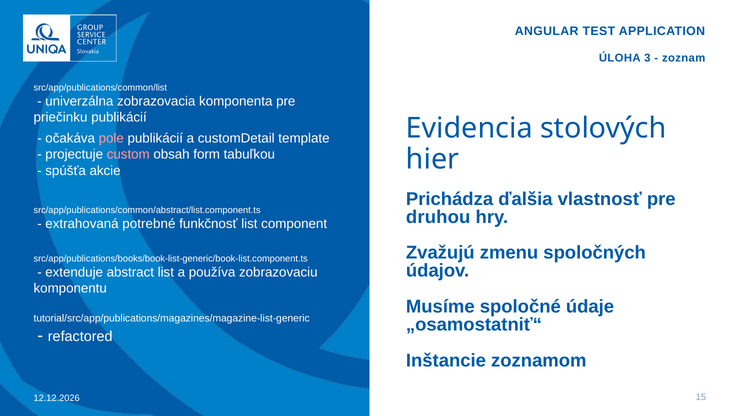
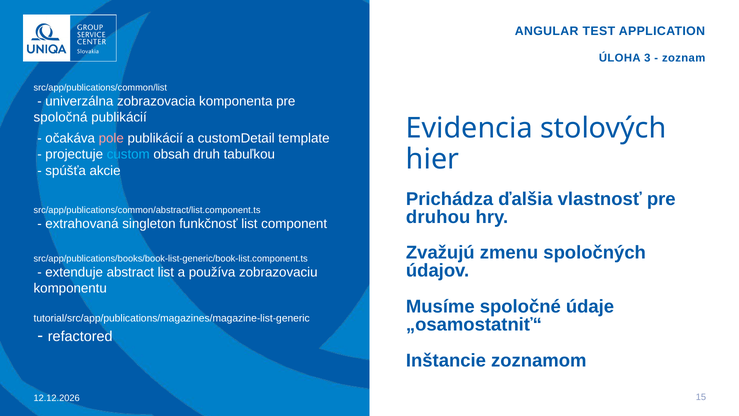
priečinku: priečinku -> spoločná (61, 117)
custom colour: pink -> light blue (128, 154)
form: form -> druh (207, 154)
potrebné: potrebné -> singleton (149, 224)
